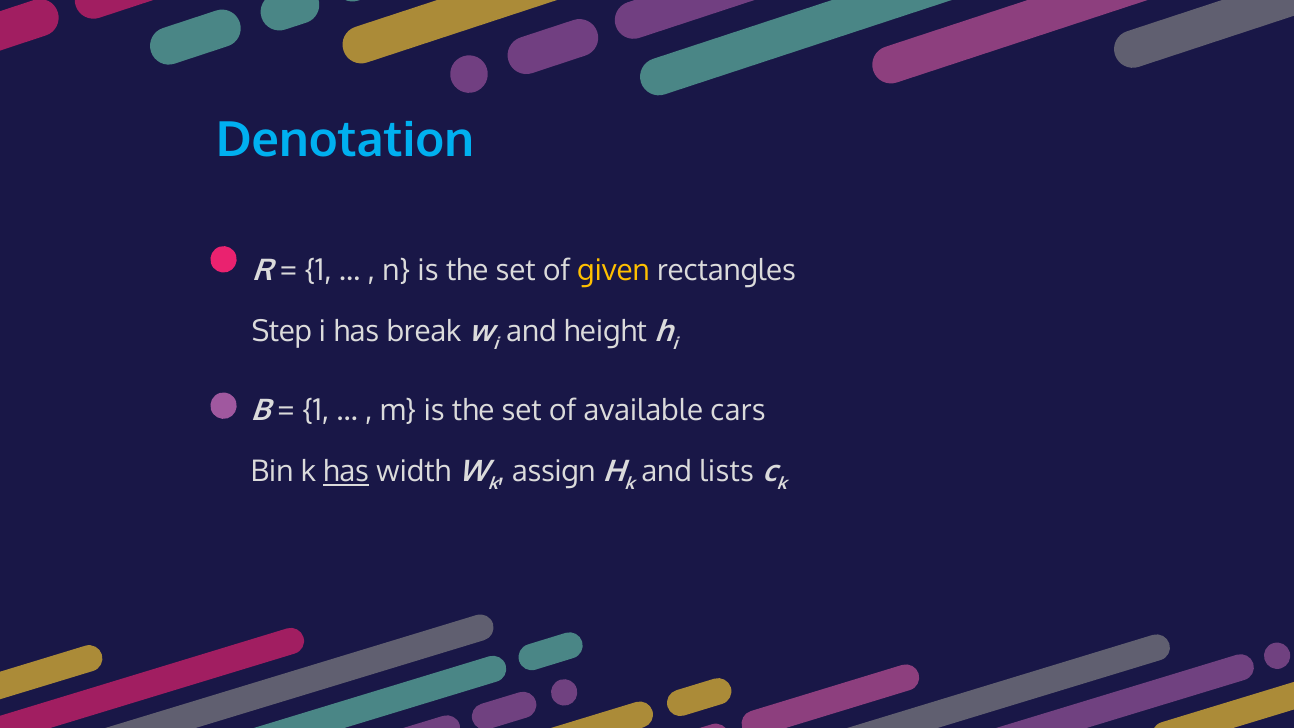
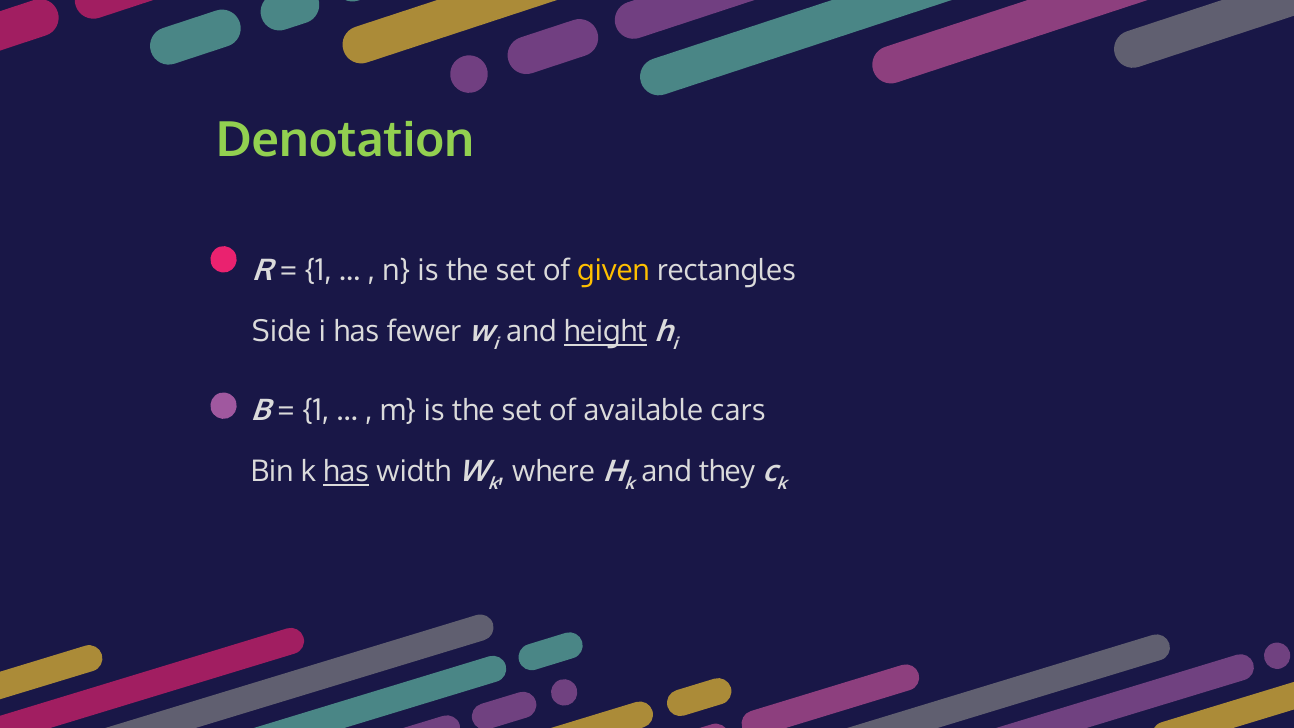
Denotation colour: light blue -> light green (345, 141)
Step: Step -> Side (282, 332)
break: break -> fewer (424, 332)
height underline: none -> present (605, 332)
assign: assign -> where (554, 472)
lists: lists -> they (727, 472)
